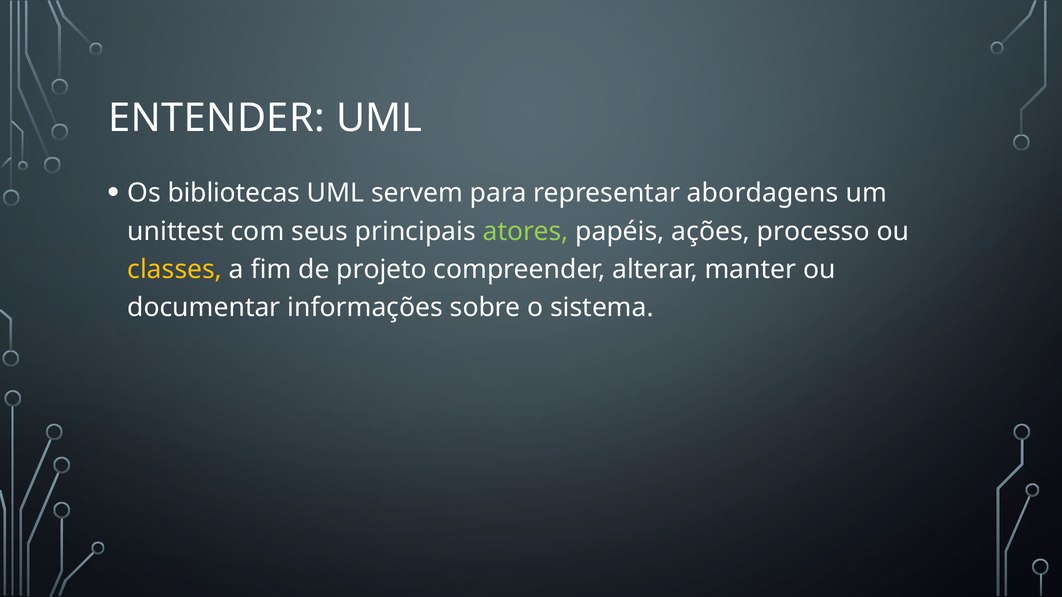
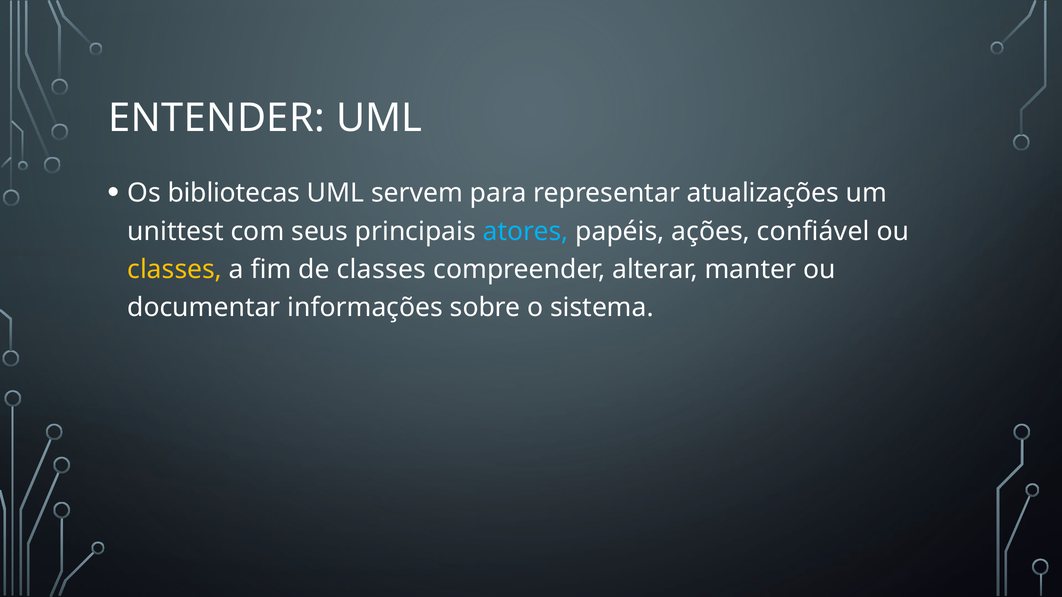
abordagens: abordagens -> atualizações (763, 193)
atores colour: light green -> light blue (526, 231)
processo: processo -> confiável (813, 231)
de projeto: projeto -> classes (381, 270)
